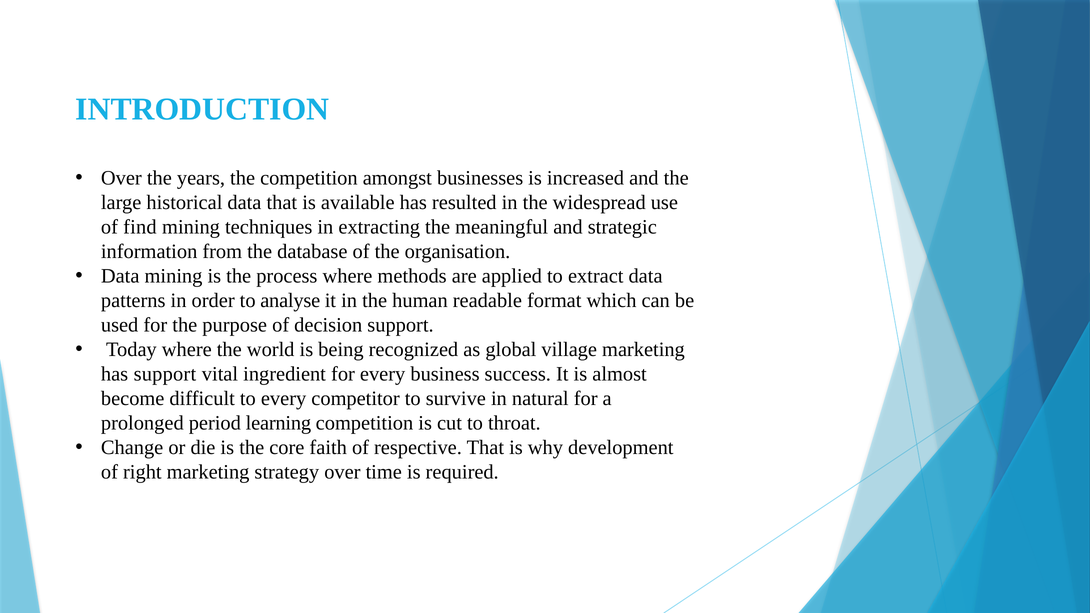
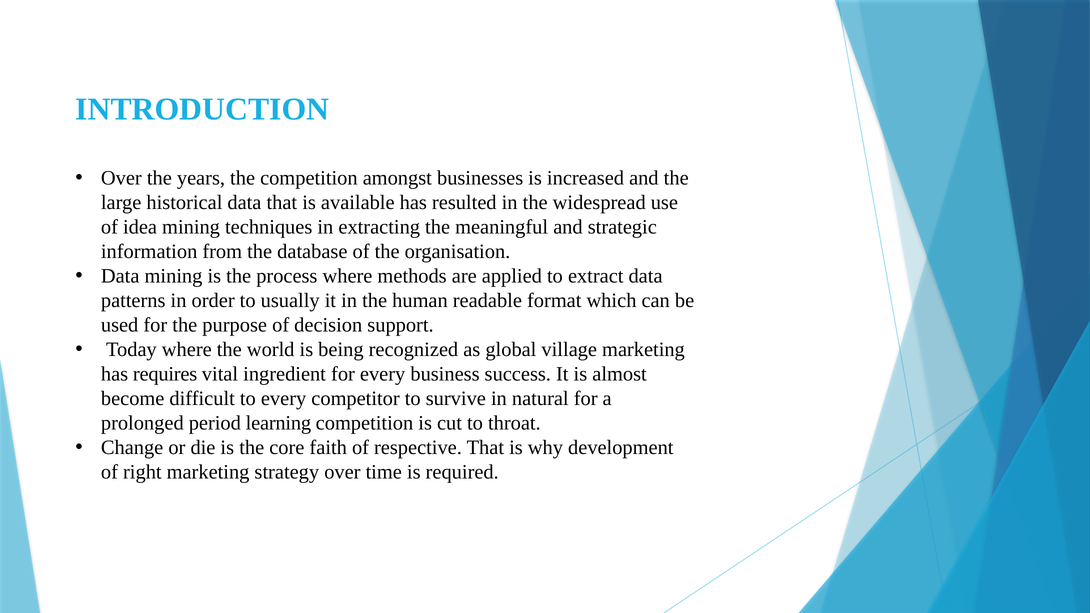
find: find -> idea (140, 227)
analyse: analyse -> usually (290, 301)
has support: support -> requires (165, 374)
